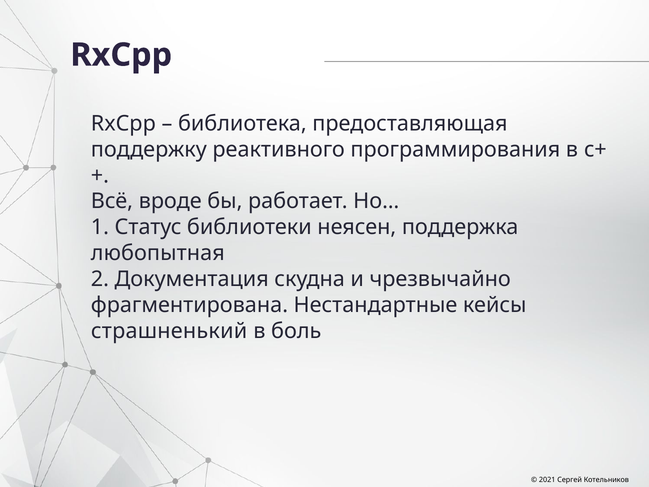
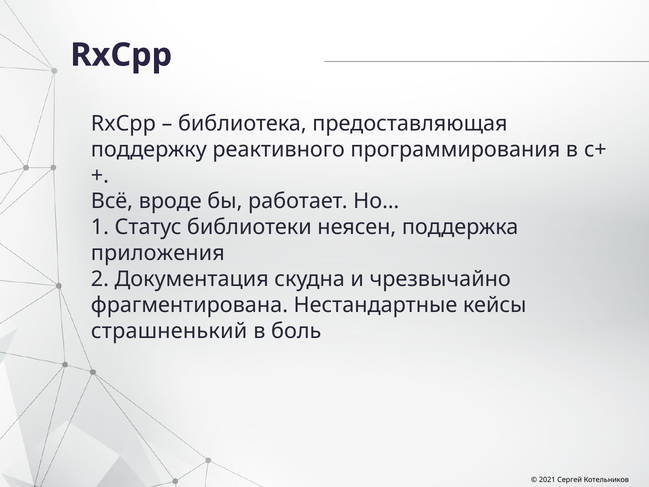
любопытная: любопытная -> приложения (158, 253)
